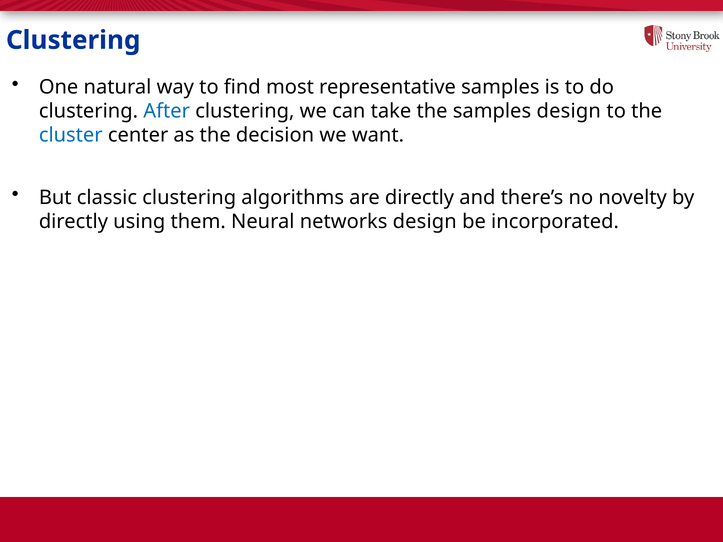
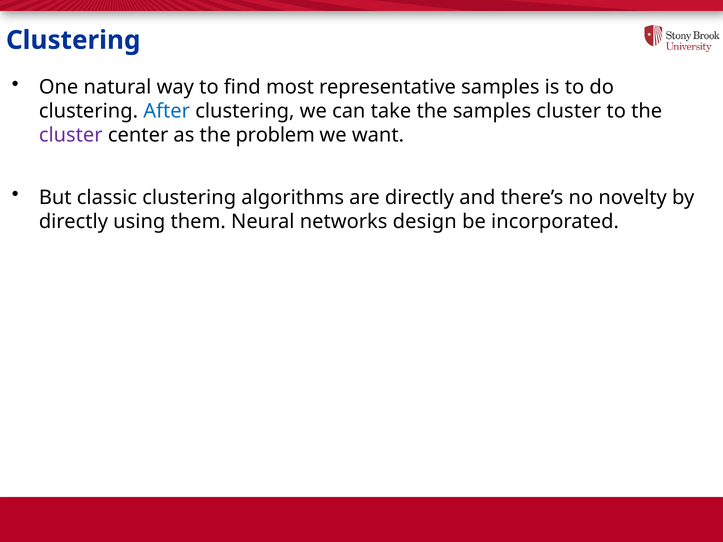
samples design: design -> cluster (569, 111)
cluster colour: blue -> purple (71, 135)
decision: decision -> problem (275, 135)
